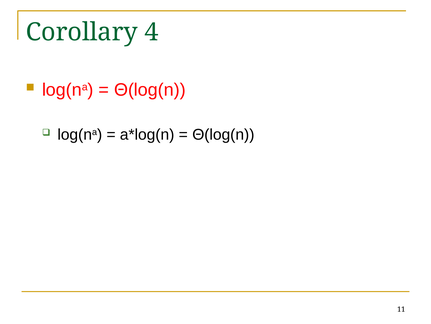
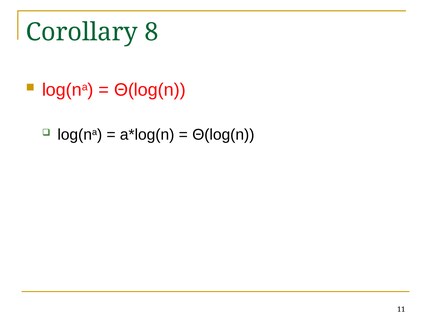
4: 4 -> 8 (151, 32)
